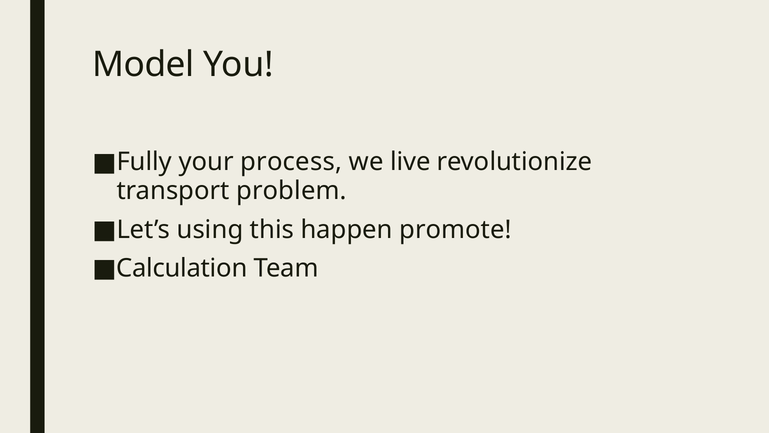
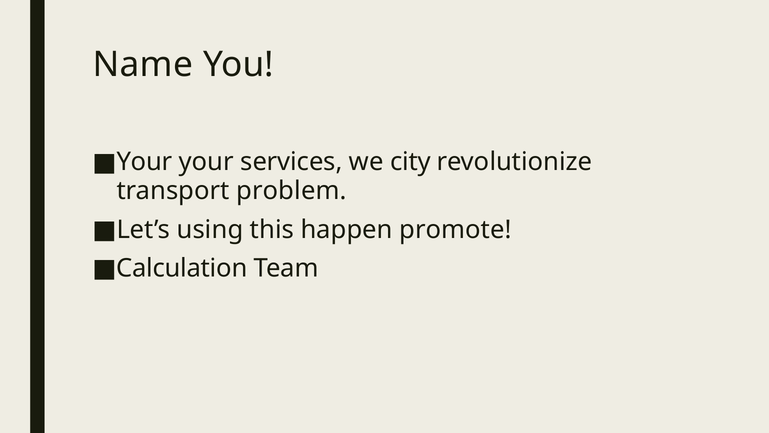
Model: Model -> Name (143, 65)
Fully: Fully -> Your (144, 162)
process: process -> services (291, 162)
live: live -> city (410, 162)
